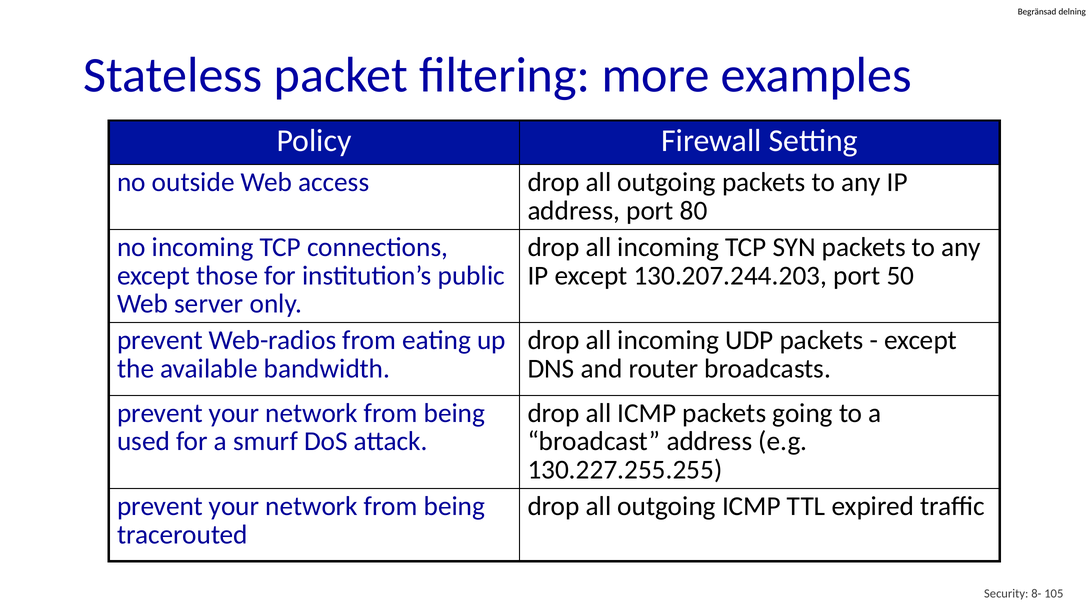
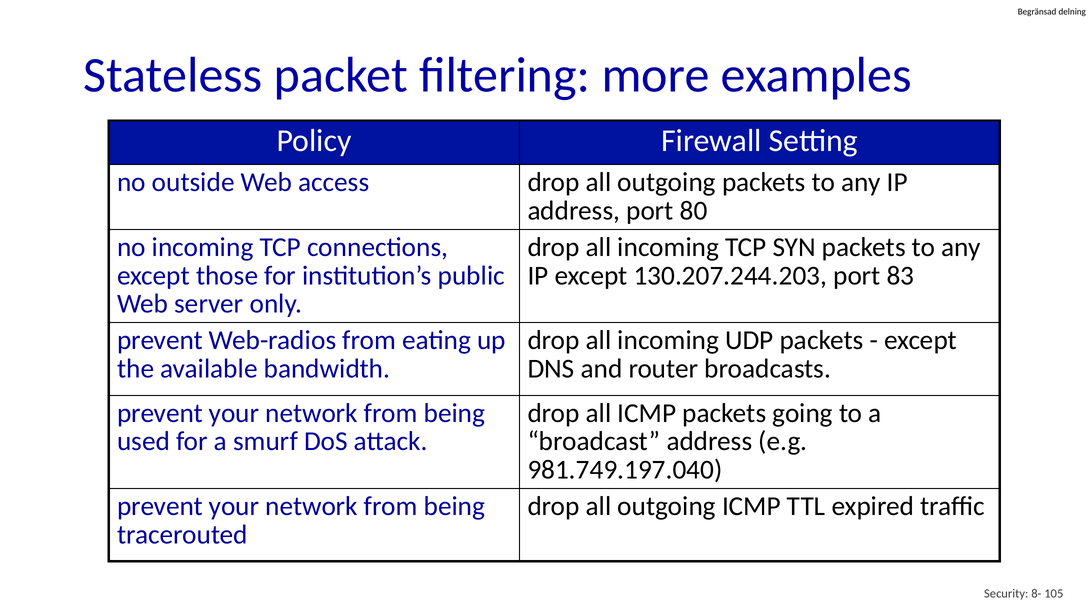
50: 50 -> 83 (900, 276)
130.227.255.255: 130.227.255.255 -> 981.749.197.040 (625, 470)
